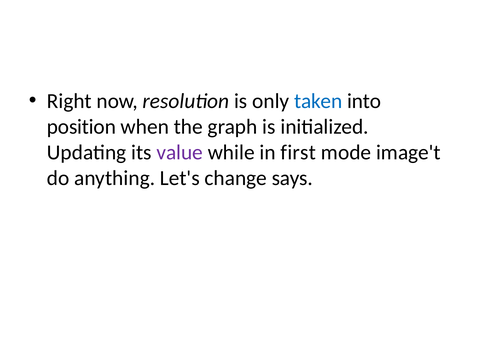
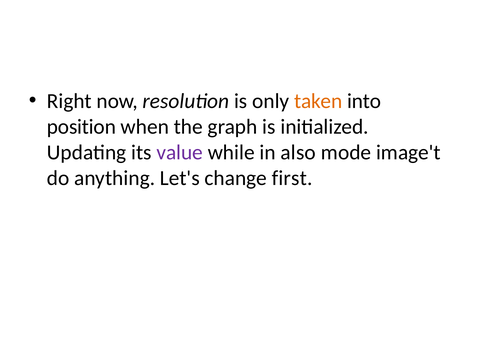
taken colour: blue -> orange (318, 101)
first: first -> also (298, 152)
says: says -> first (292, 178)
